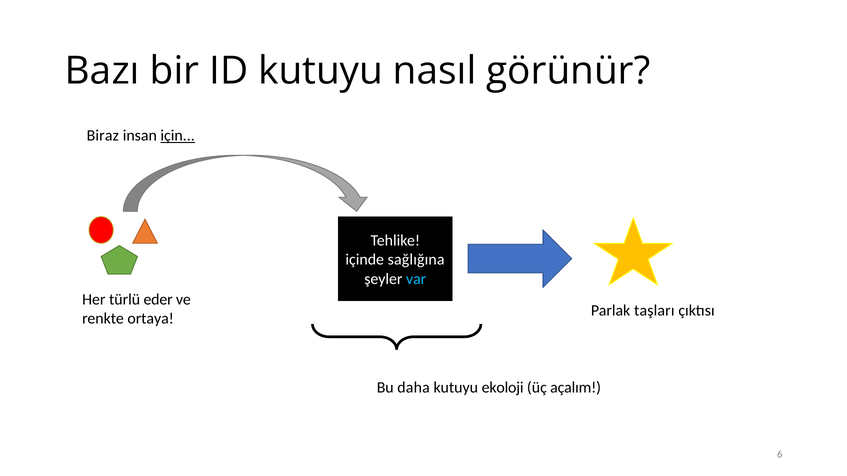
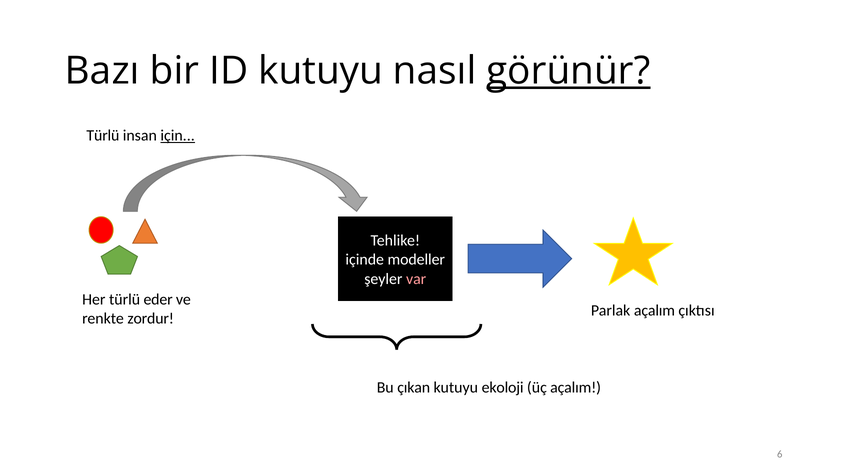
görünür underline: none -> present (568, 71)
Biraz: Biraz -> Türlü (103, 136)
sağlığına: sağlığına -> modeller (416, 260)
var colour: light blue -> pink (416, 279)
Parlak taşları: taşları -> açalım (654, 311)
ortaya: ortaya -> zordur (151, 319)
daha: daha -> çıkan (414, 388)
